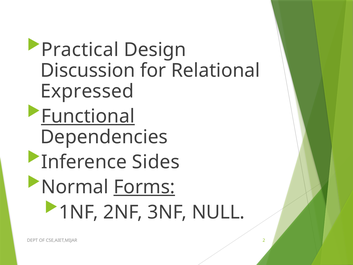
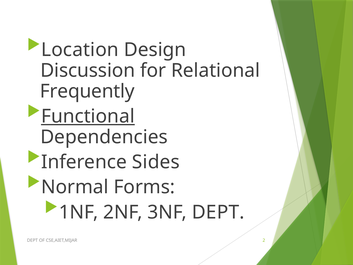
Practical: Practical -> Location (80, 50)
Expressed: Expressed -> Frequently (87, 91)
Forms underline: present -> none (144, 187)
3NF NULL: NULL -> DEPT (218, 212)
